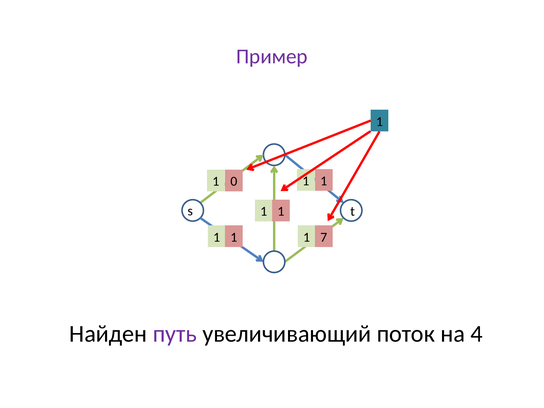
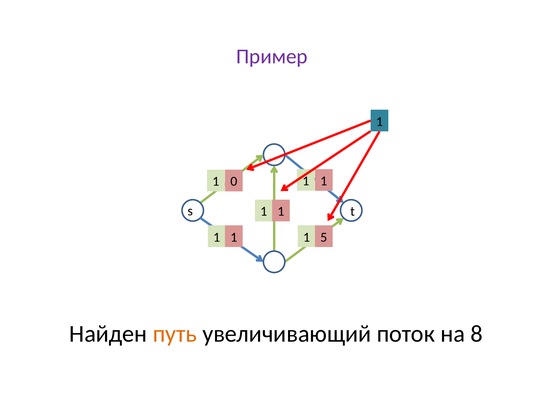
7: 7 -> 5 (324, 237)
путь colour: purple -> orange (175, 334)
4: 4 -> 8 (477, 334)
